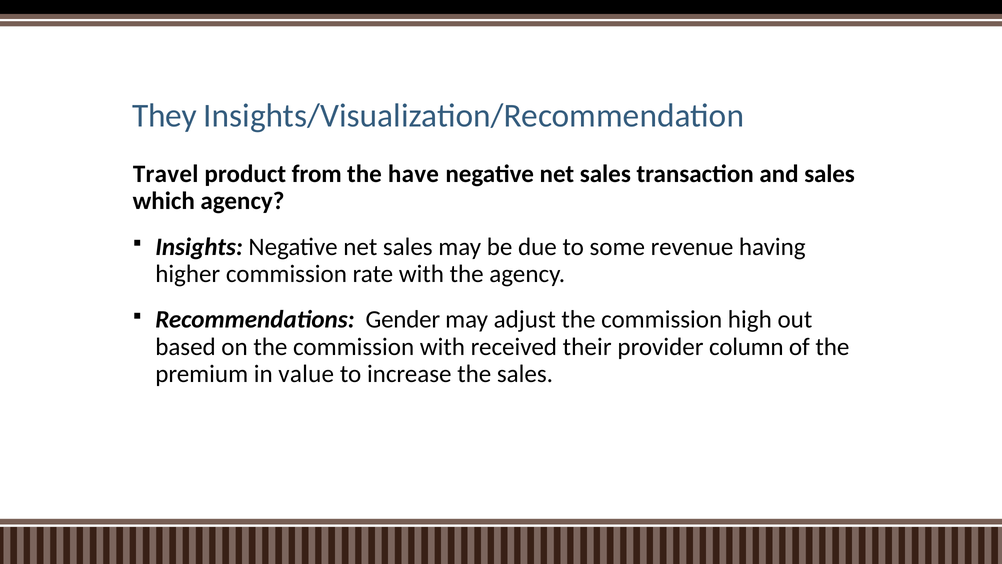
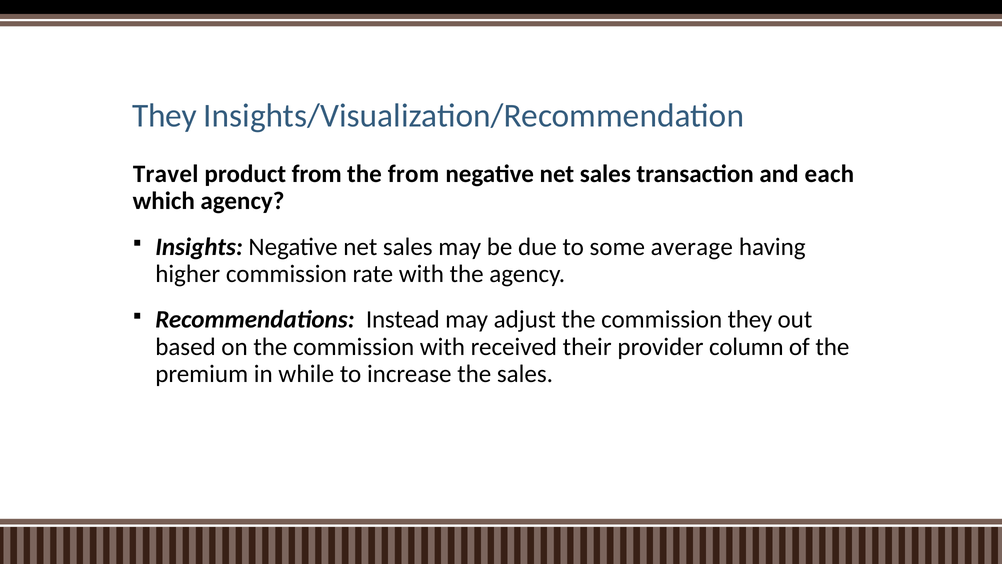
the have: have -> from (413, 174)
and sales: sales -> each (829, 174)
revenue: revenue -> average (692, 247)
Gender: Gender -> Instead (403, 320)
commission high: high -> they (750, 320)
value: value -> while (306, 374)
